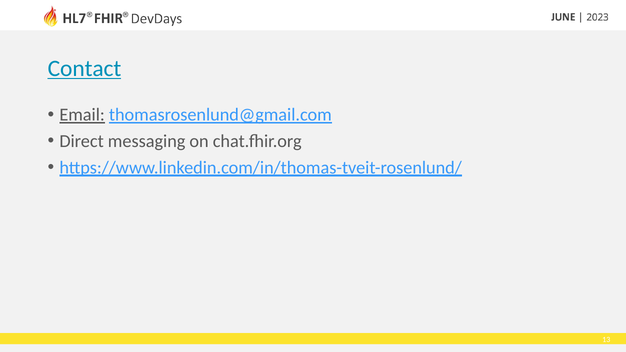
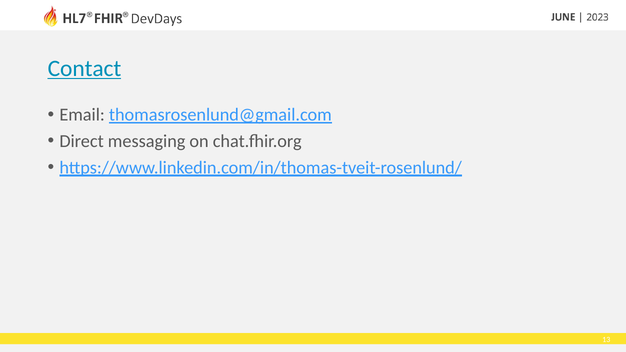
Email underline: present -> none (82, 115)
